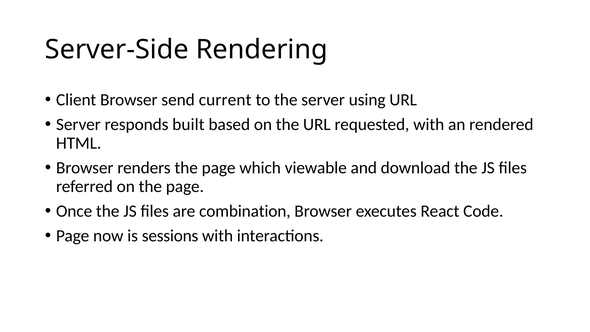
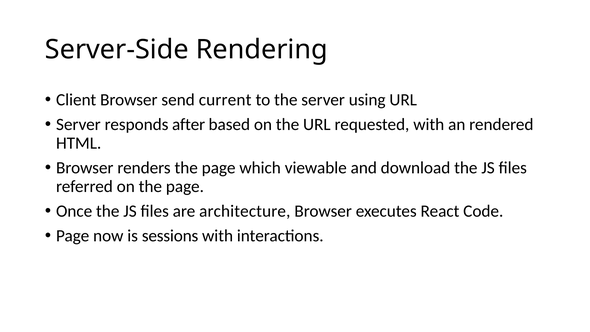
built: built -> after (189, 124)
combination: combination -> architecture (245, 211)
